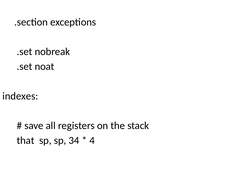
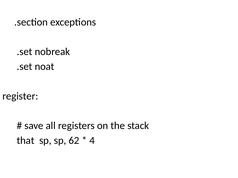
indexes: indexes -> register (20, 96)
34: 34 -> 62 (74, 141)
